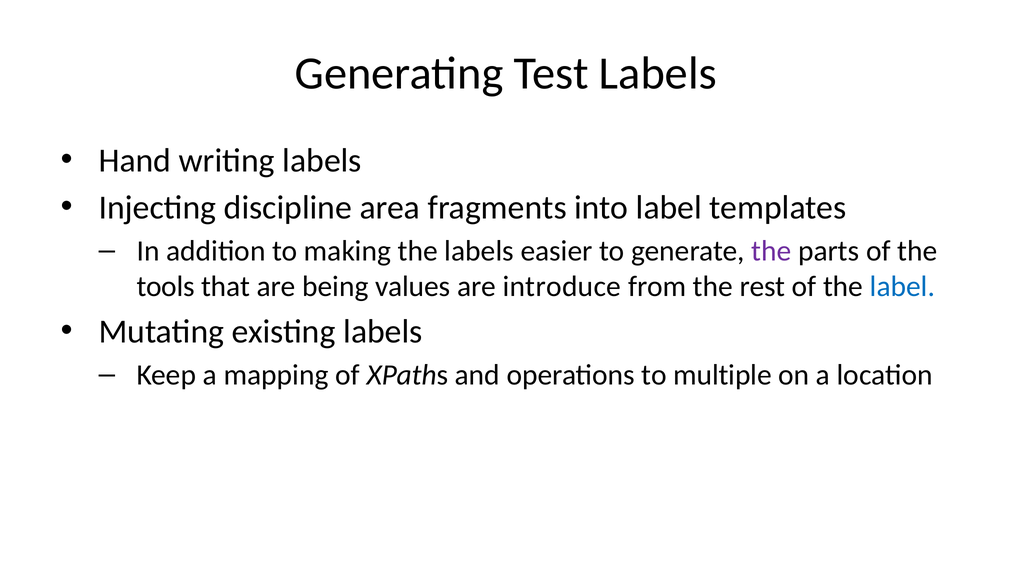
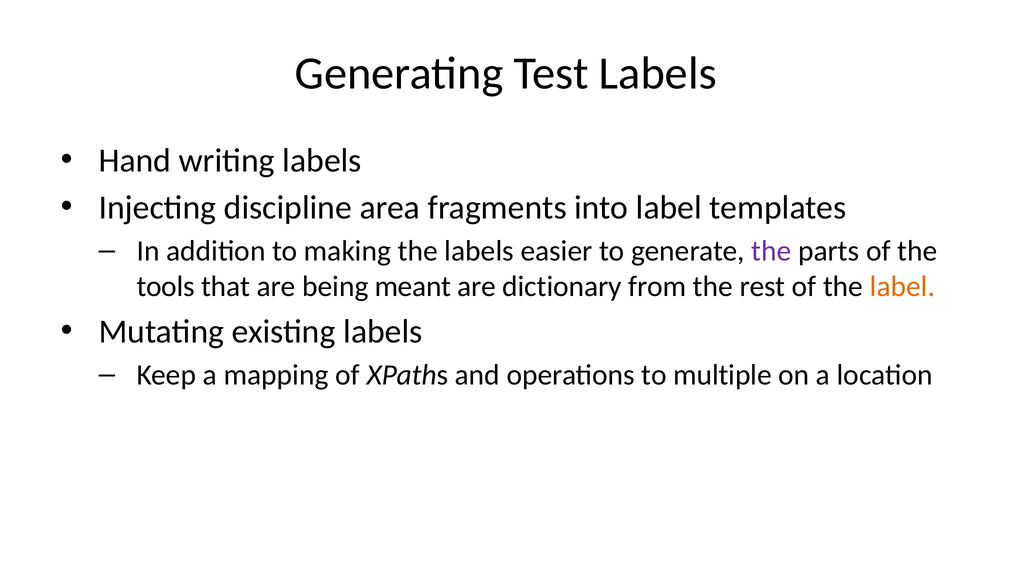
values: values -> meant (413, 287)
introduce: introduce -> dictionary (562, 287)
label colour: blue -> orange (902, 287)
